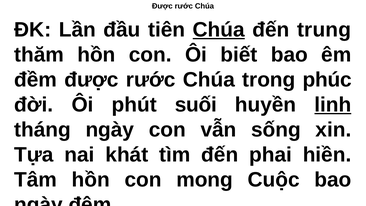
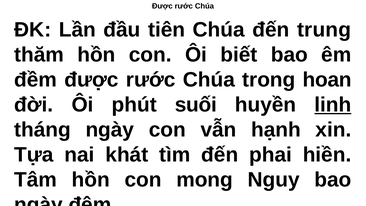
Chúa underline: present -> none (219, 30)
phúc: phúc -> hoan (327, 80)
sống: sống -> hạnh (276, 130)
Cuộc: Cuộc -> Nguy (274, 180)
